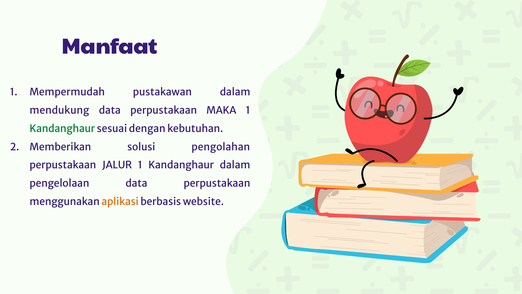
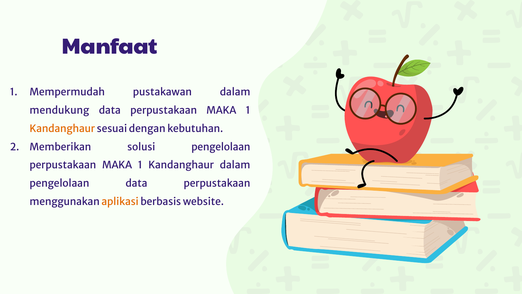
Kandanghaur colour: green -> orange (62, 129)
solusi pengolahan: pengolahan -> pengelolaan (221, 147)
JALUR: JALUR -> MAKA (117, 165)
